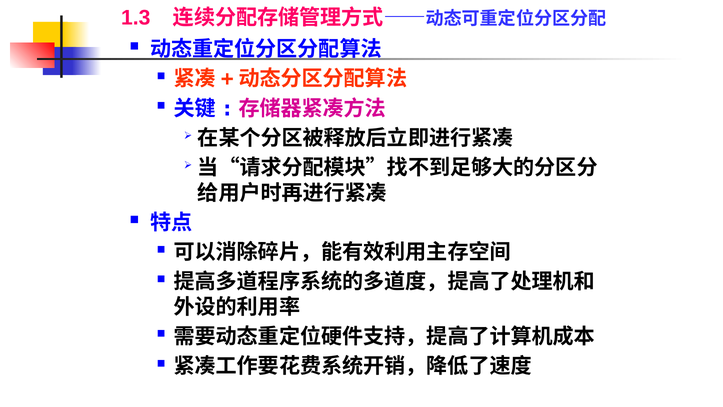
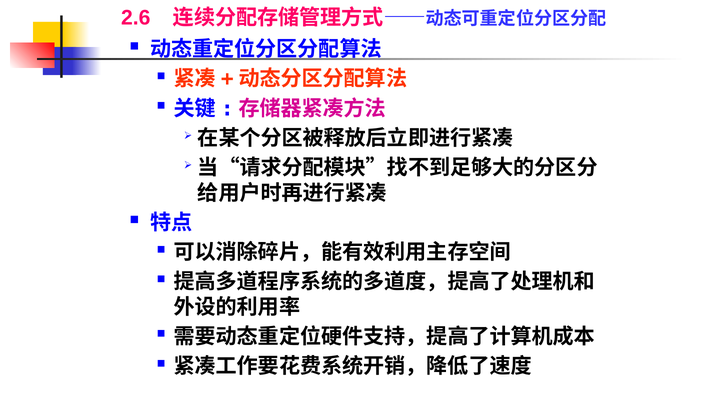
1.3: 1.3 -> 2.6 (136, 18)
